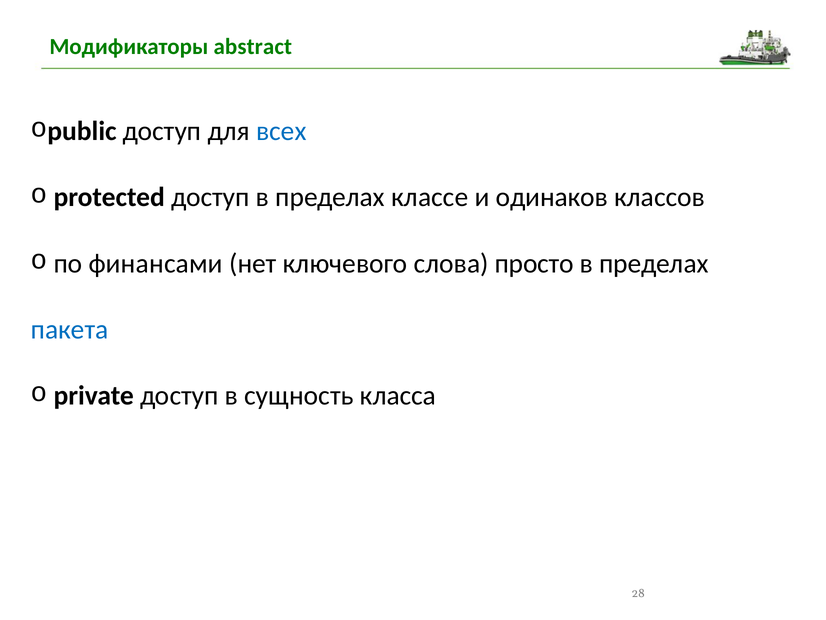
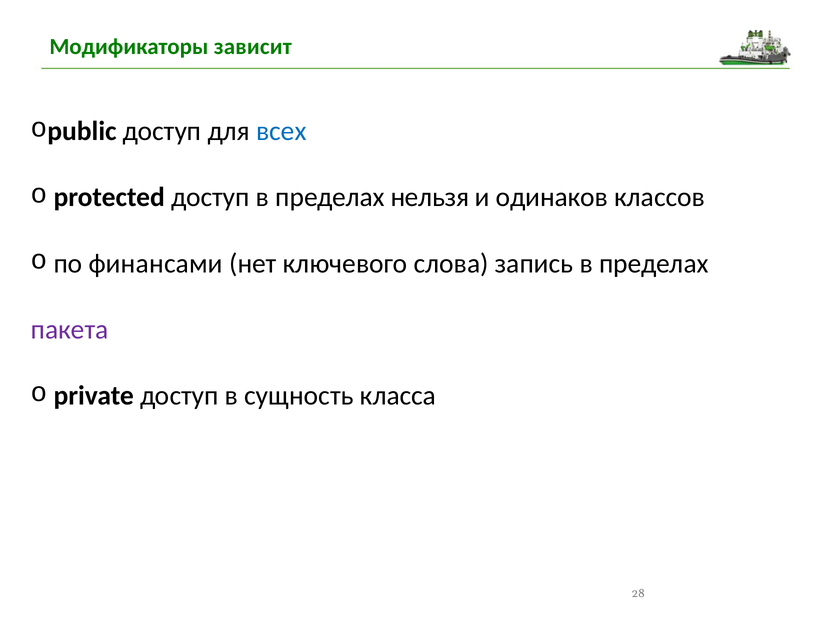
abstract: abstract -> зависит (253, 47)
классе: классе -> нельзя (430, 197)
просто: просто -> запись (534, 263)
пакета colour: blue -> purple (70, 329)
